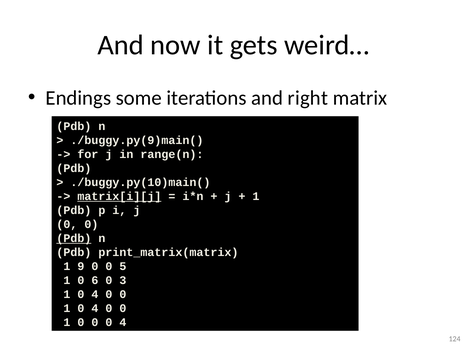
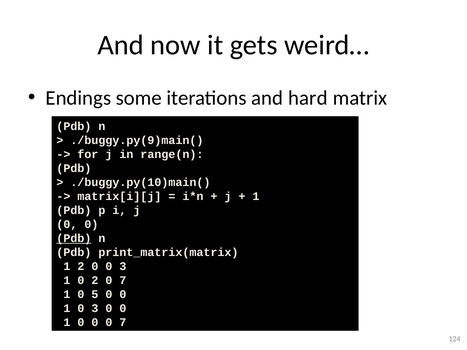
right: right -> hard (308, 98)
matrix[i][j underline: present -> none (119, 196)
1 9: 9 -> 2 (81, 266)
0 0 5: 5 -> 3 (123, 266)
0 6: 6 -> 2 (95, 281)
3: 3 -> 7 (123, 281)
4: 4 -> 5 (95, 295)
4: 4 -> 3 (95, 309)
0 0 4: 4 -> 7 (123, 323)
